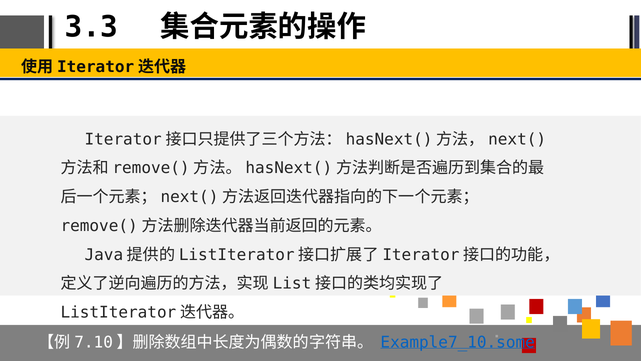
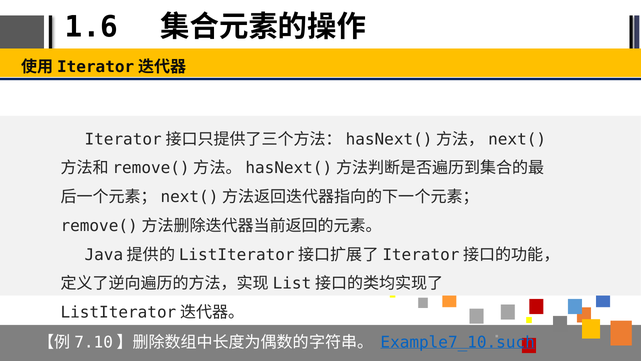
3.3: 3.3 -> 1.6 (91, 27)
Example7_10.some: Example7_10.some -> Example7_10.such (458, 342)
